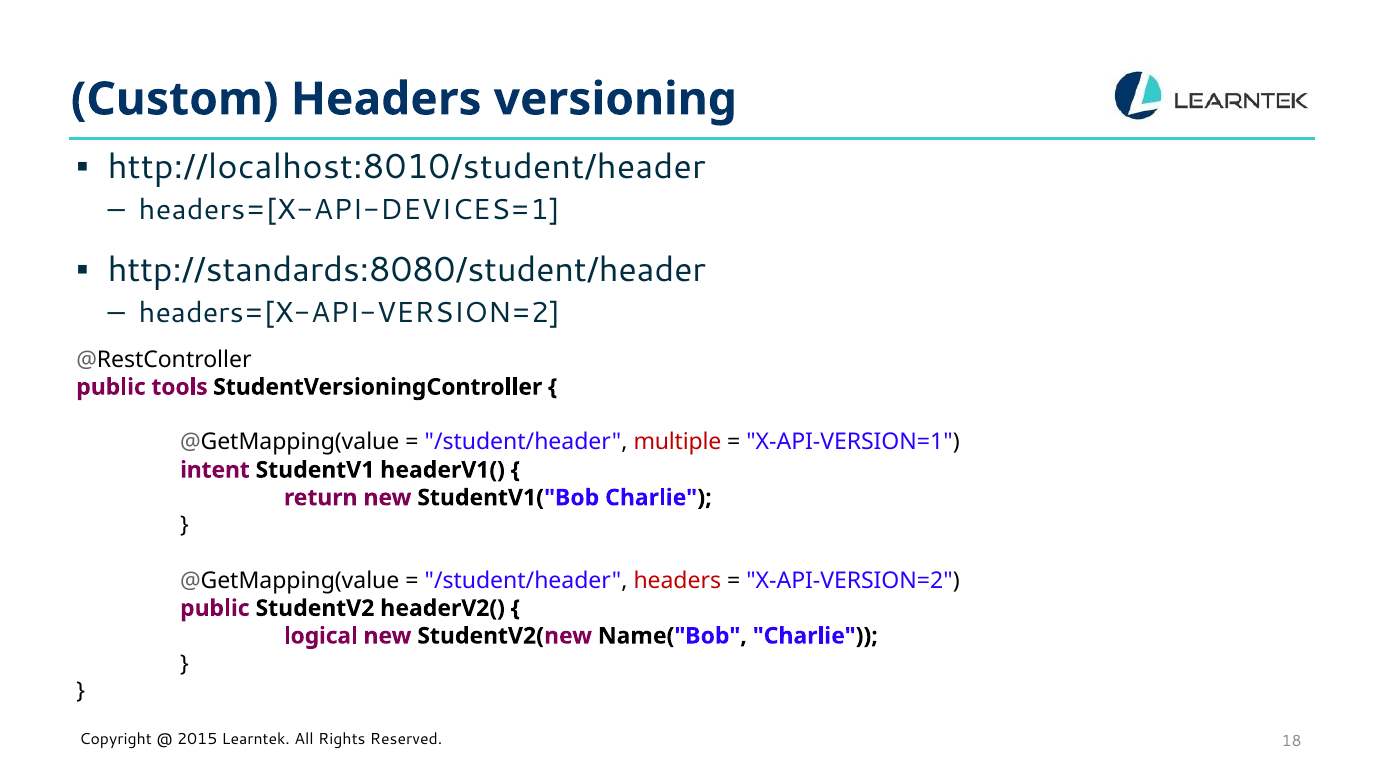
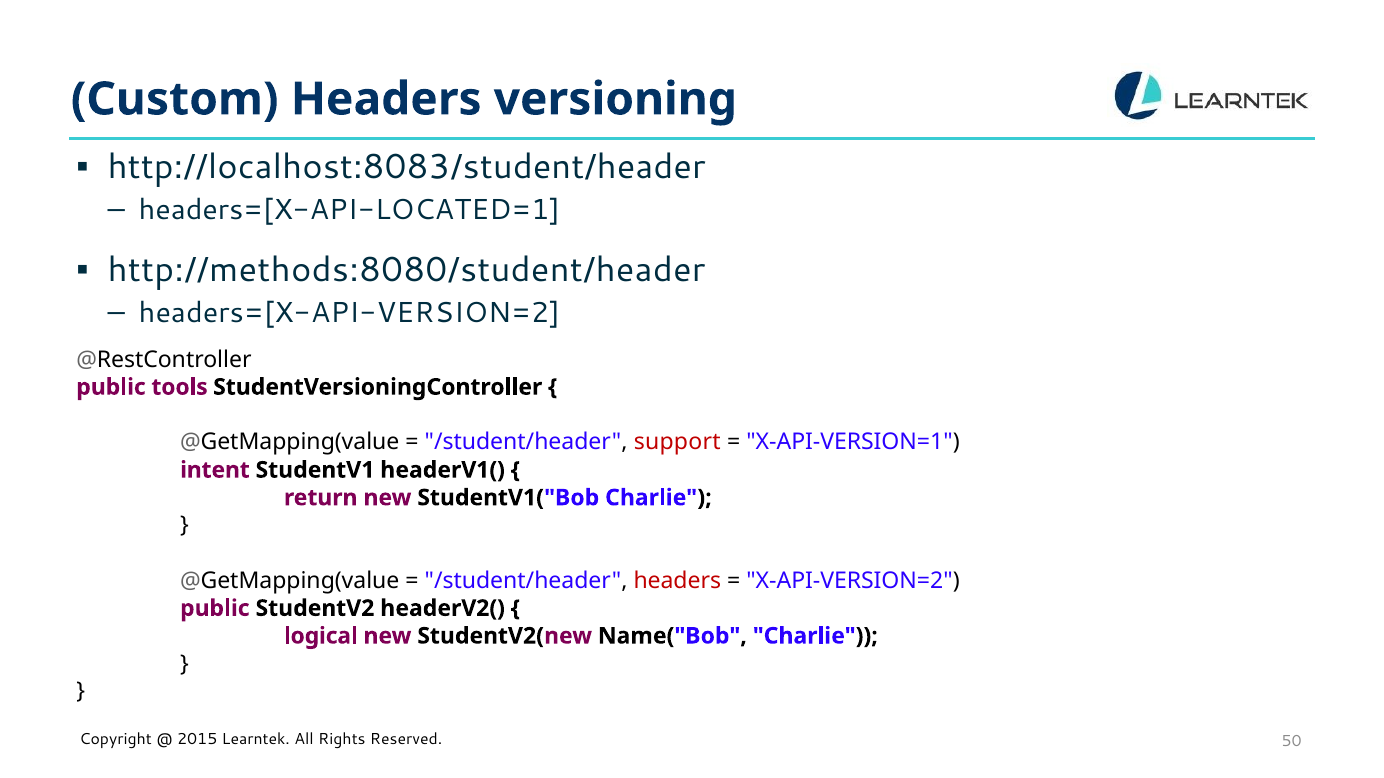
http://localhost:8010/student/header: http://localhost:8010/student/header -> http://localhost:8083/student/header (407, 167)
headers=[X-API-DEVICES=1: headers=[X-API-DEVICES=1 -> headers=[X-API-LOCATED=1 (349, 210)
http://standards:8080/student/header: http://standards:8080/student/header -> http://methods:8080/student/header (407, 270)
multiple: multiple -> support (677, 443)
18: 18 -> 50 (1292, 742)
